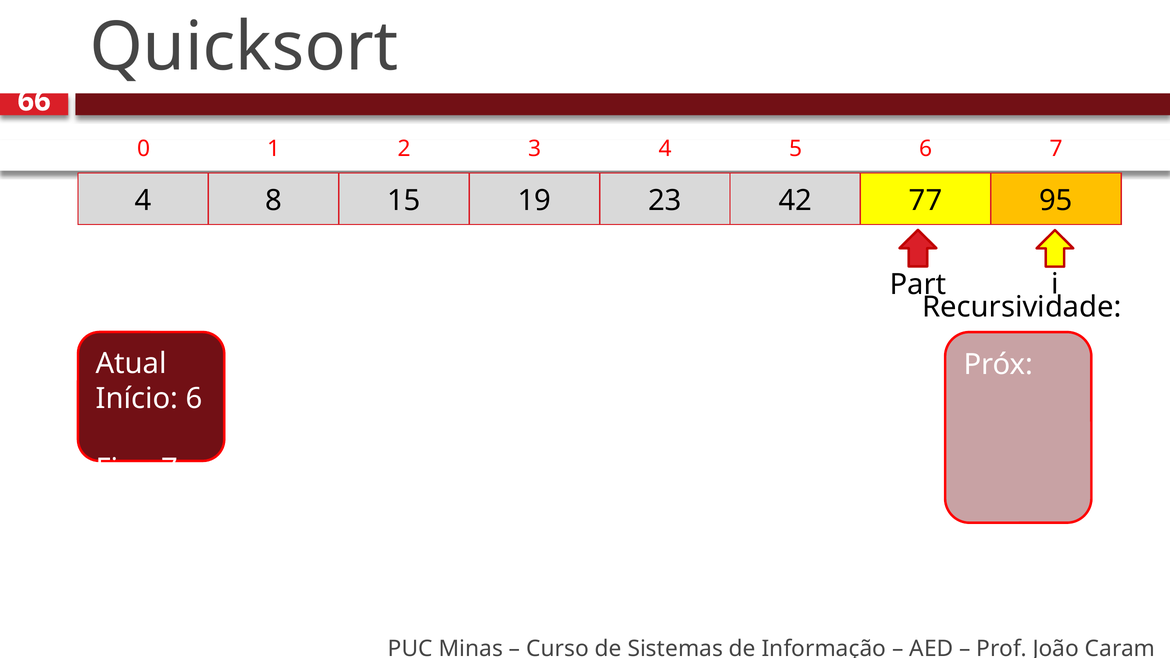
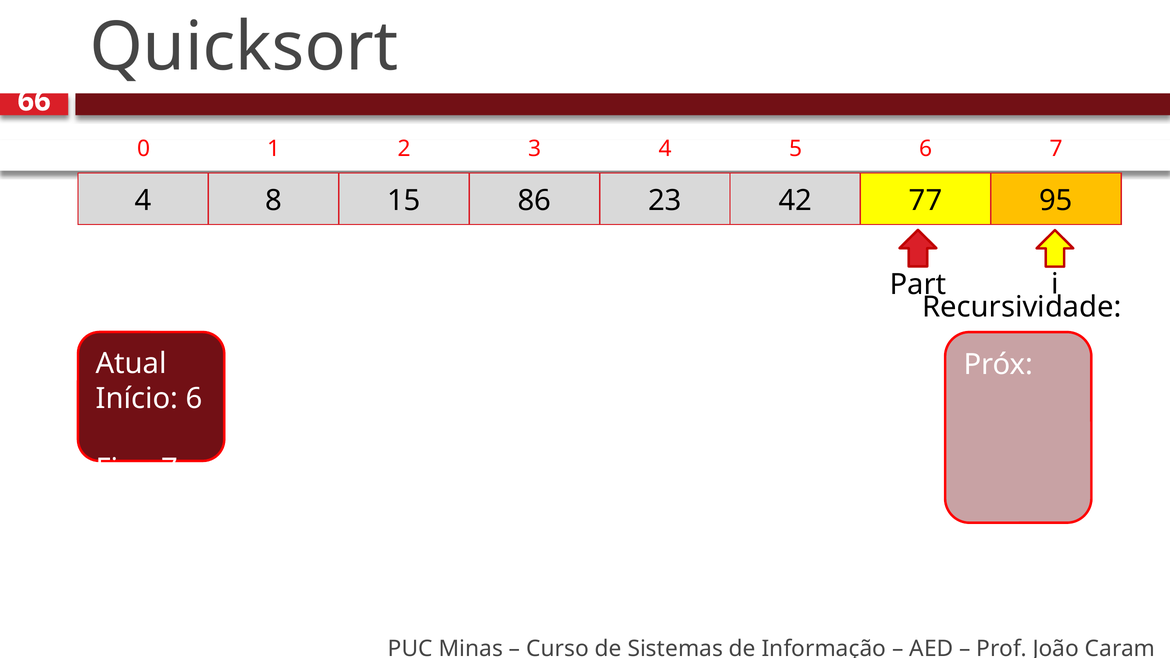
19: 19 -> 86 (534, 200)
